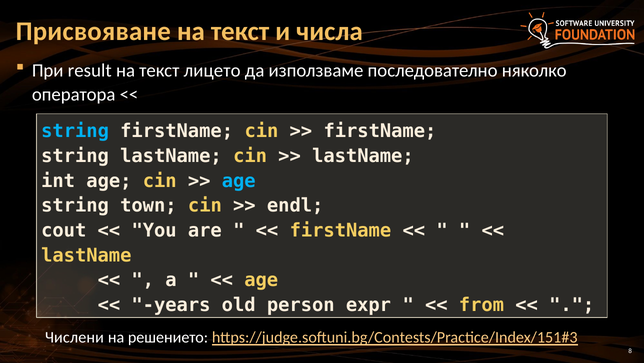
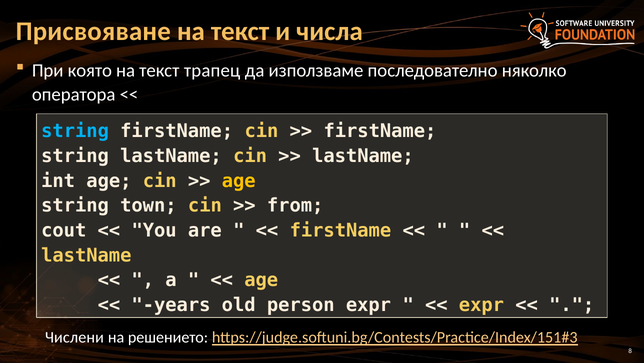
result: result -> която (90, 71)
лицето: лицето -> трапец (212, 71)
age colour: light blue -> yellow (239, 181)
endl: endl -> from (295, 205)
from: from -> expr (481, 305)
